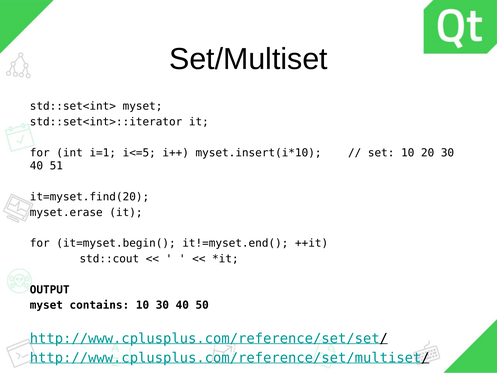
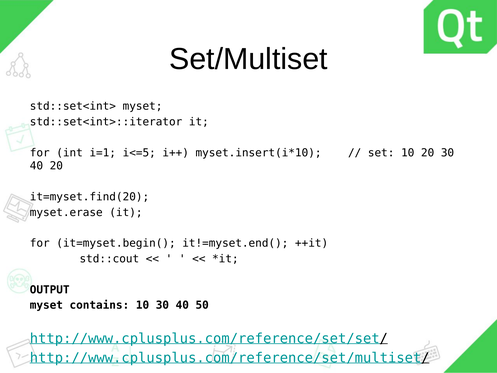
40 51: 51 -> 20 (56, 166)
